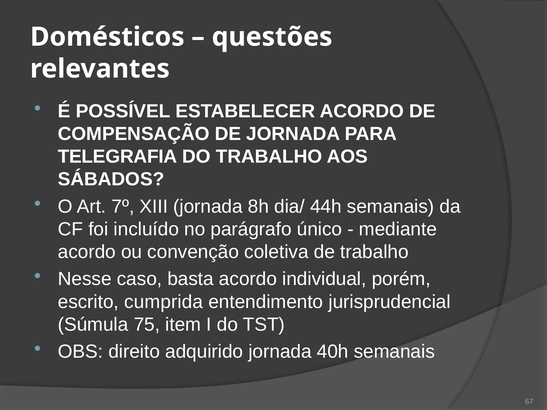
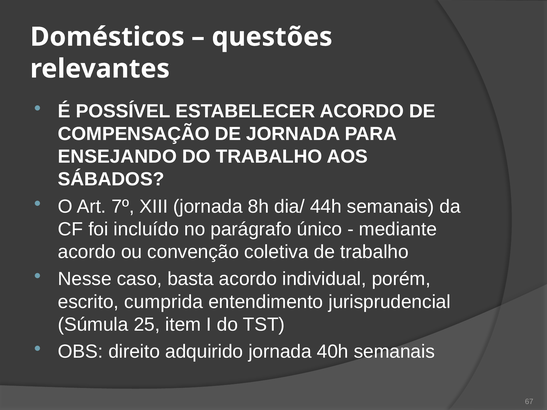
TELEGRAFIA: TELEGRAFIA -> ENSEJANDO (117, 157)
75: 75 -> 25 (147, 325)
